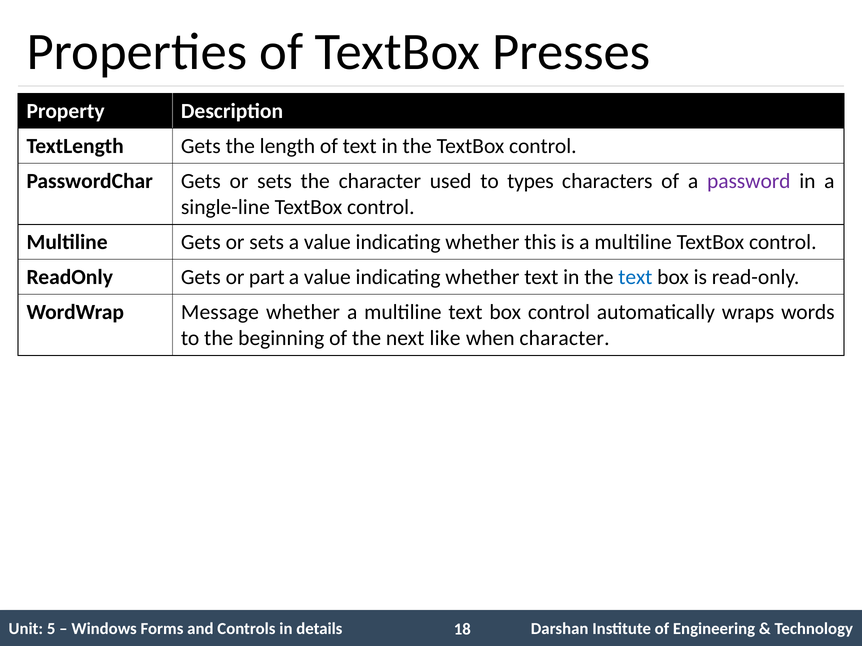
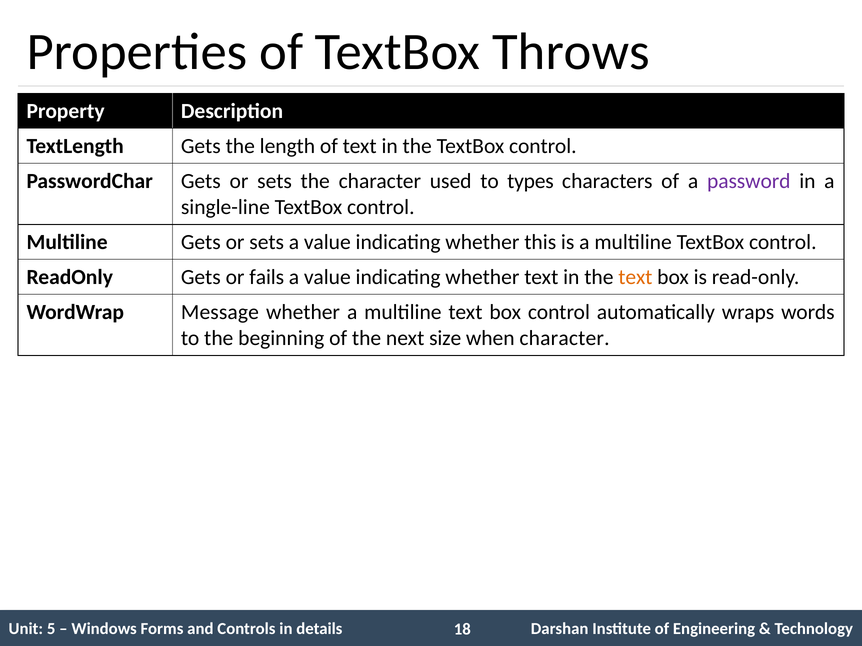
Presses: Presses -> Throws (571, 52)
part: part -> fails (267, 277)
text colour: blue -> orange (635, 277)
like: like -> size (445, 339)
